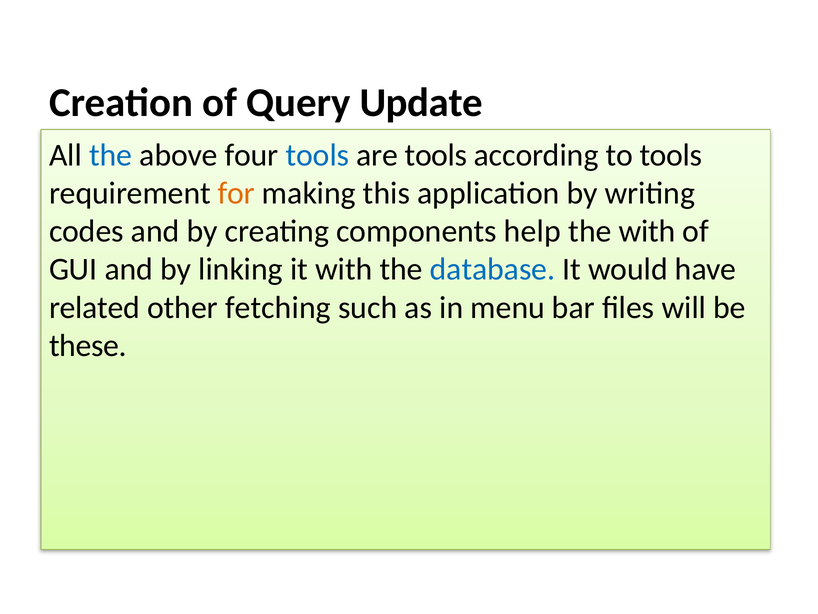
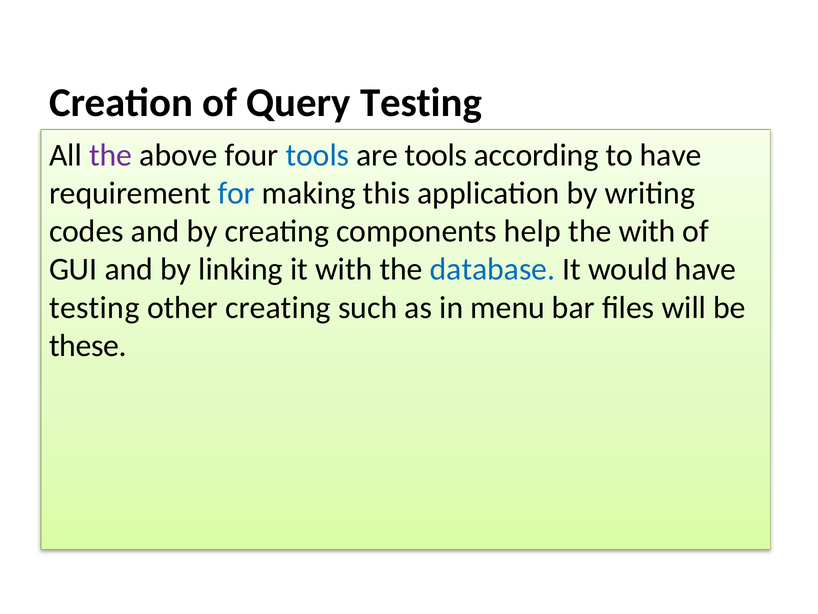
Query Update: Update -> Testing (421, 103)
the colour: blue -> purple (111, 155)
to tools: tools -> have (671, 155)
for colour: orange -> blue (236, 193)
related: related -> testing (94, 307)
other fetching: fetching -> creating (278, 307)
